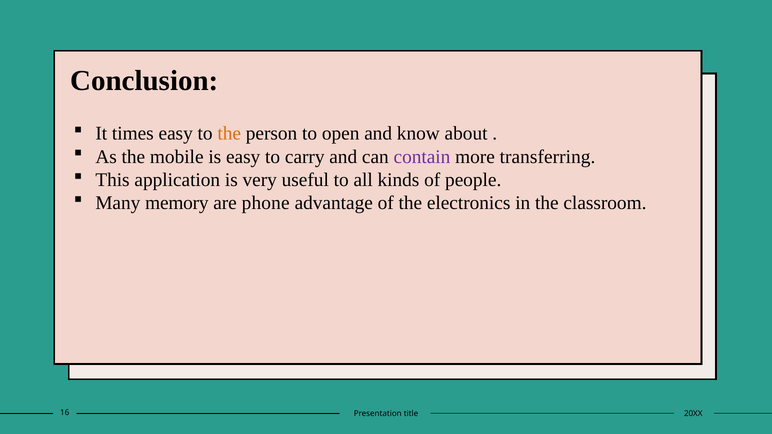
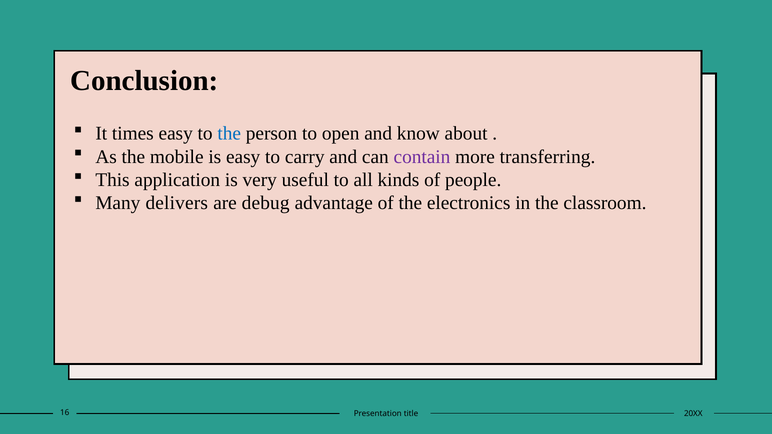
the colour: orange -> blue (229, 134)
memory: memory -> delivers (177, 203)
phone: phone -> debug (266, 203)
